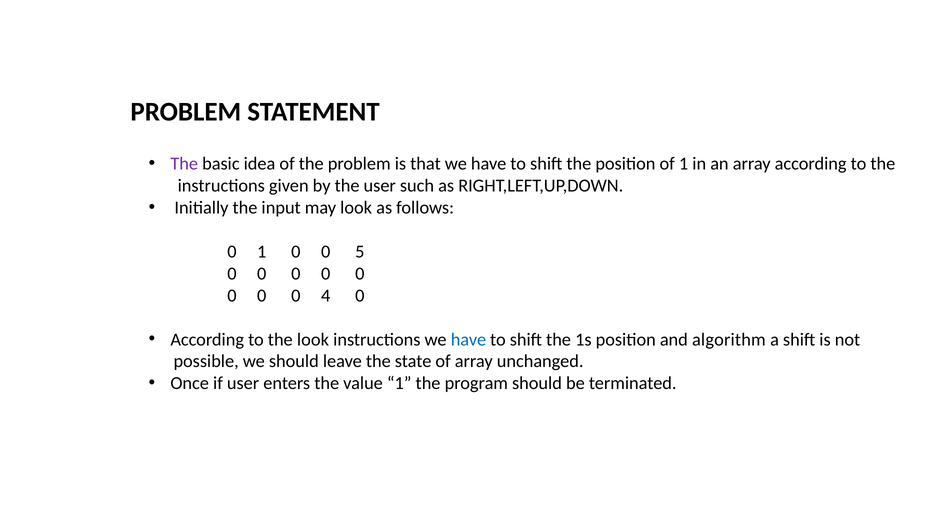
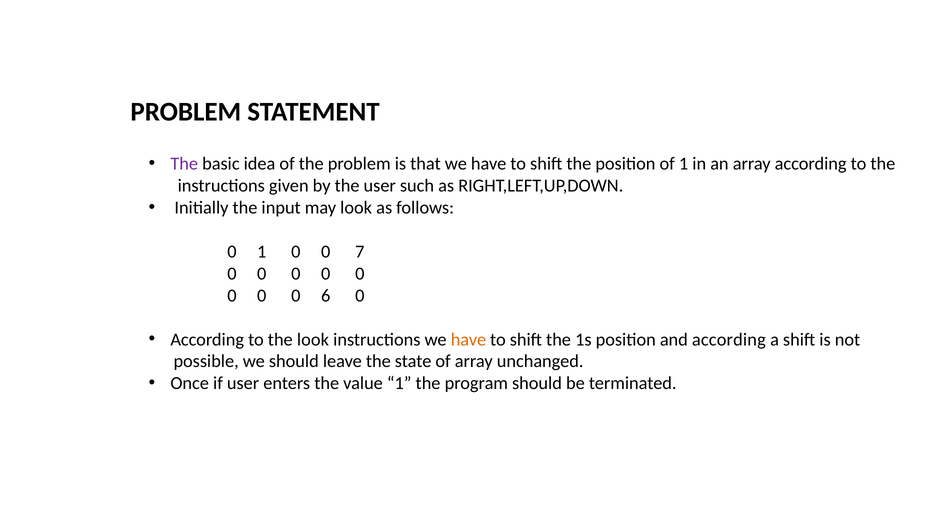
5: 5 -> 7 (360, 252)
4: 4 -> 6 (326, 296)
have colour: blue -> orange (468, 340)
and algorithm: algorithm -> according (729, 340)
